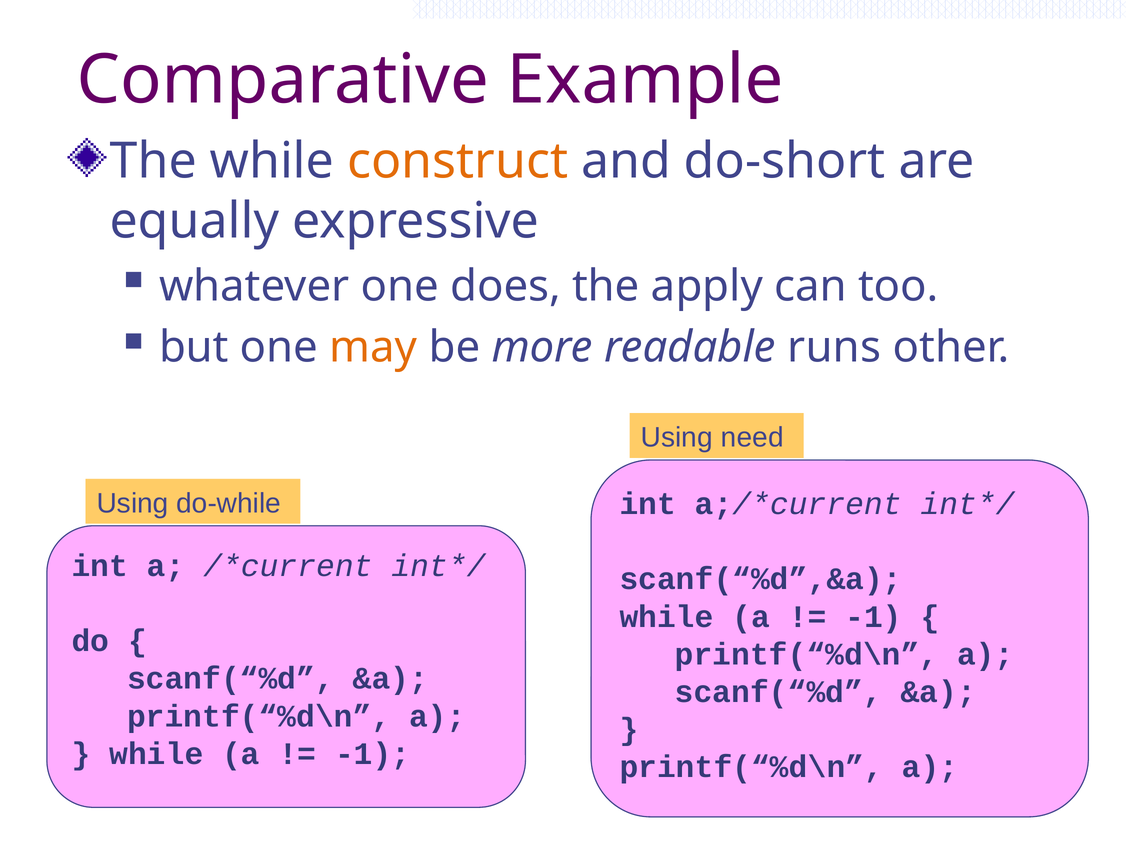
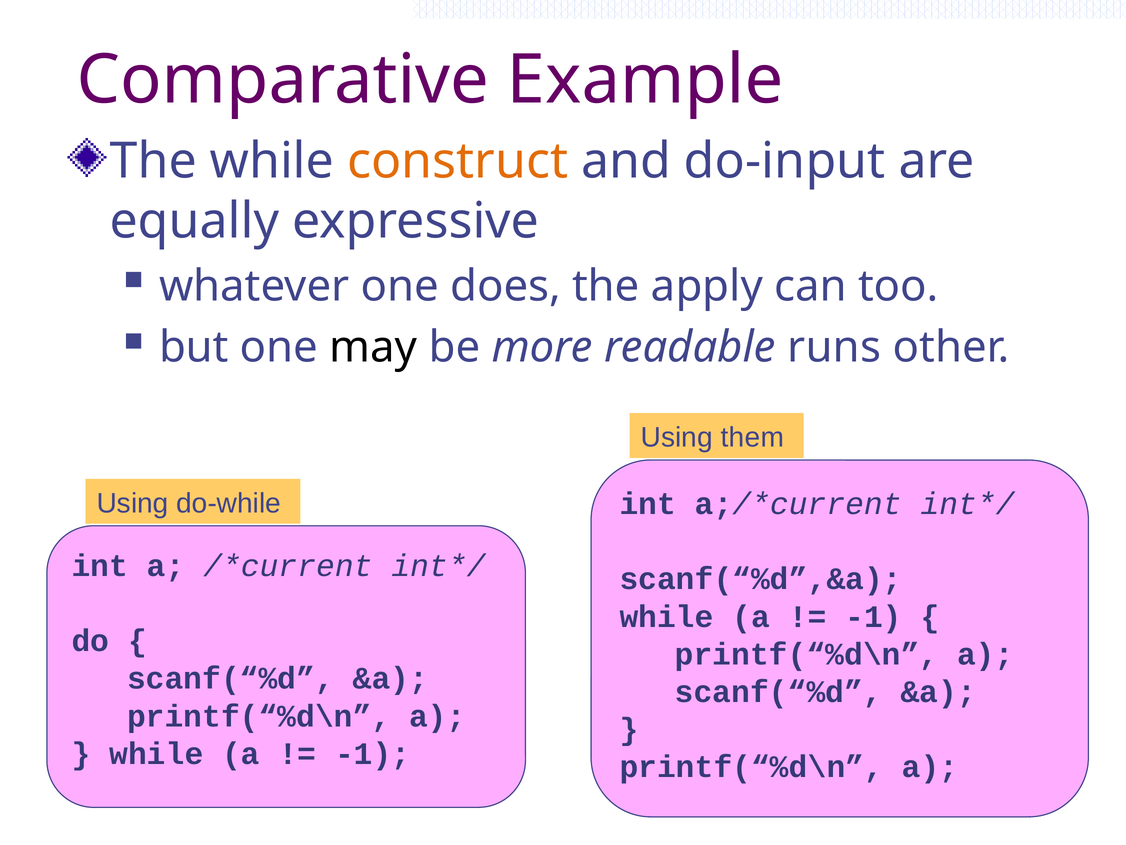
do-short: do-short -> do-input (785, 161)
may colour: orange -> black (373, 347)
need: need -> them (752, 437)
